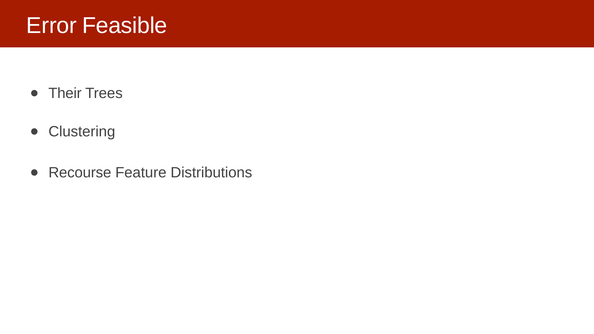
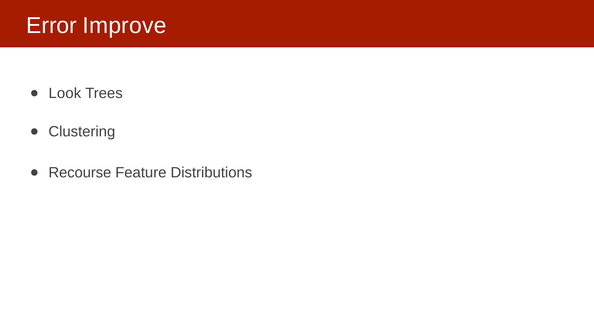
Feasible: Feasible -> Improve (124, 25)
Their: Their -> Look (65, 93)
